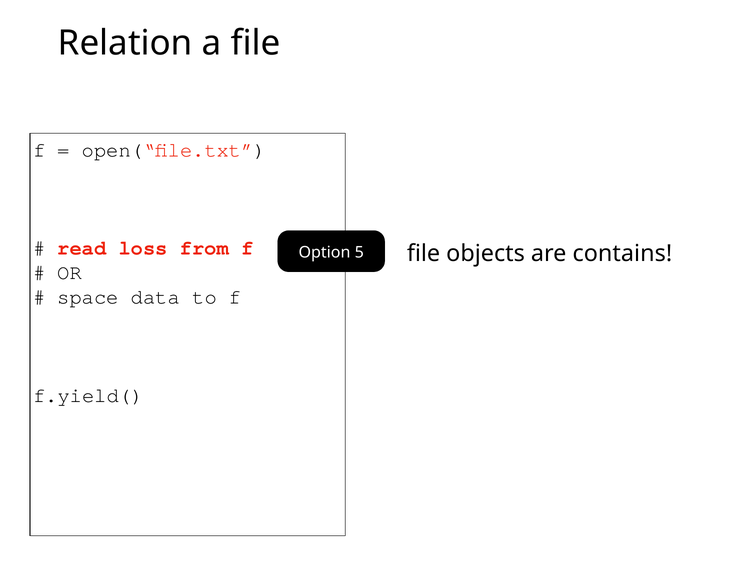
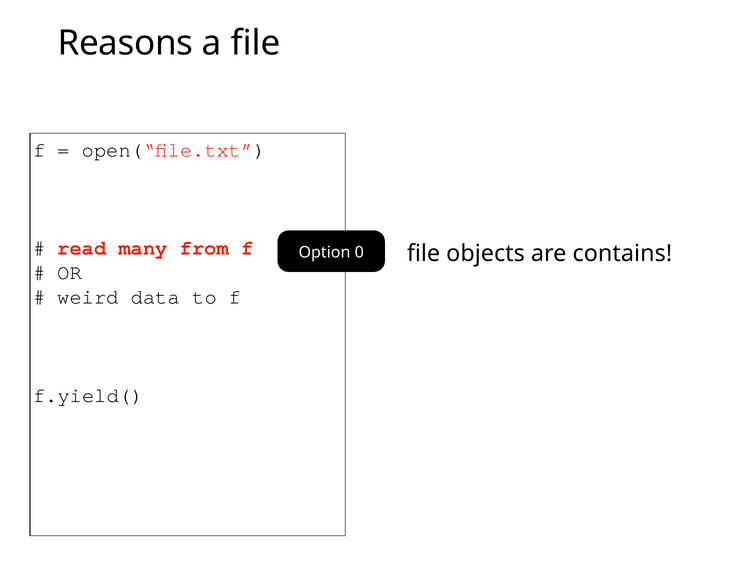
Relation: Relation -> Reasons (125, 43)
loss: loss -> many (143, 248)
5: 5 -> 0 (359, 252)
space: space -> weird (88, 297)
